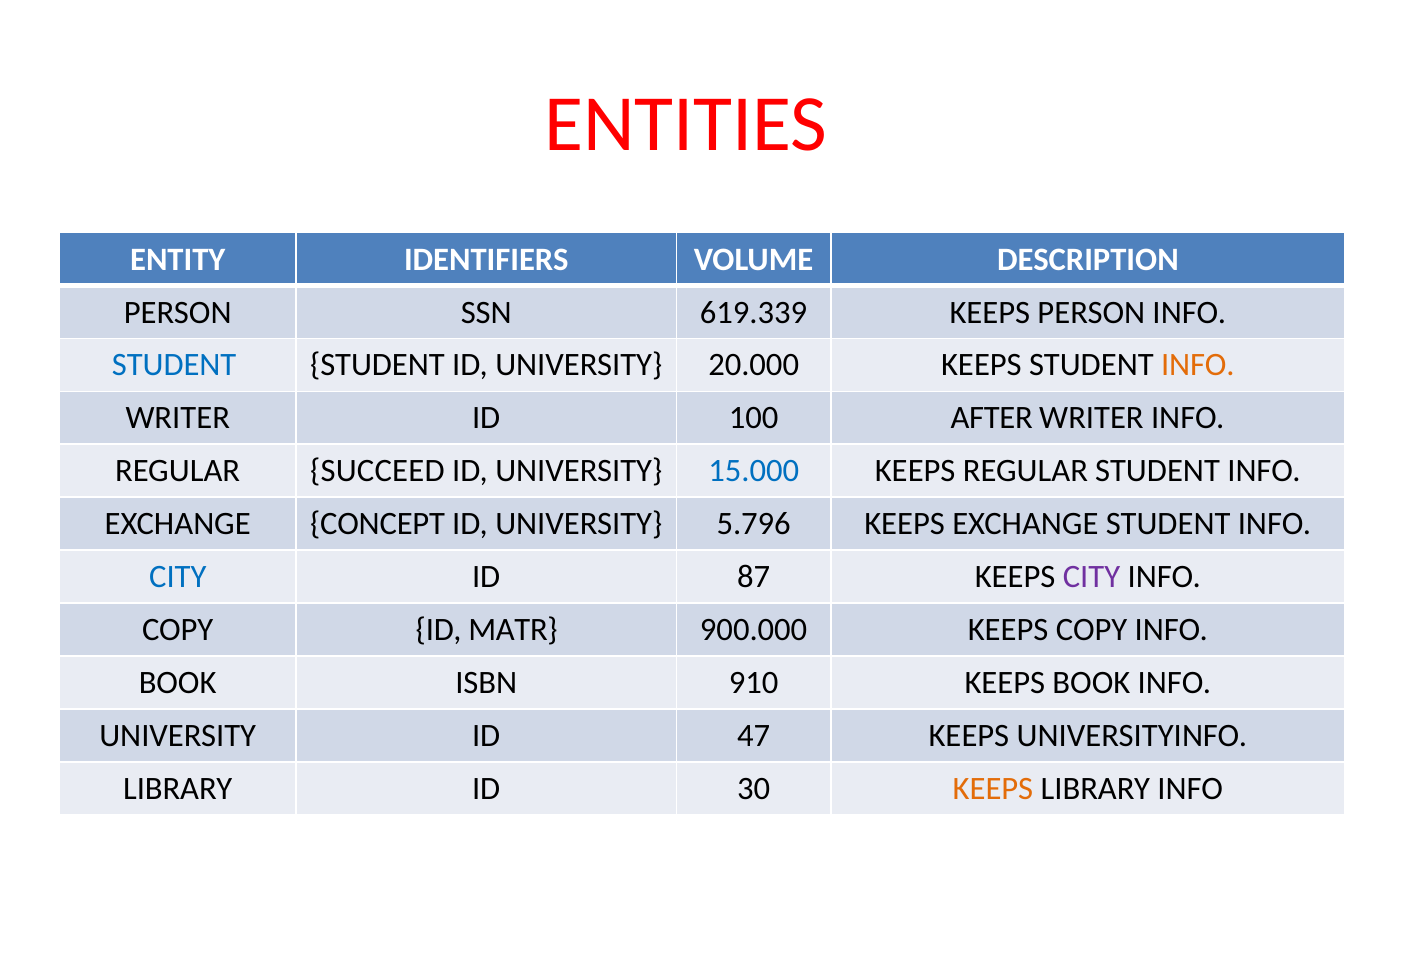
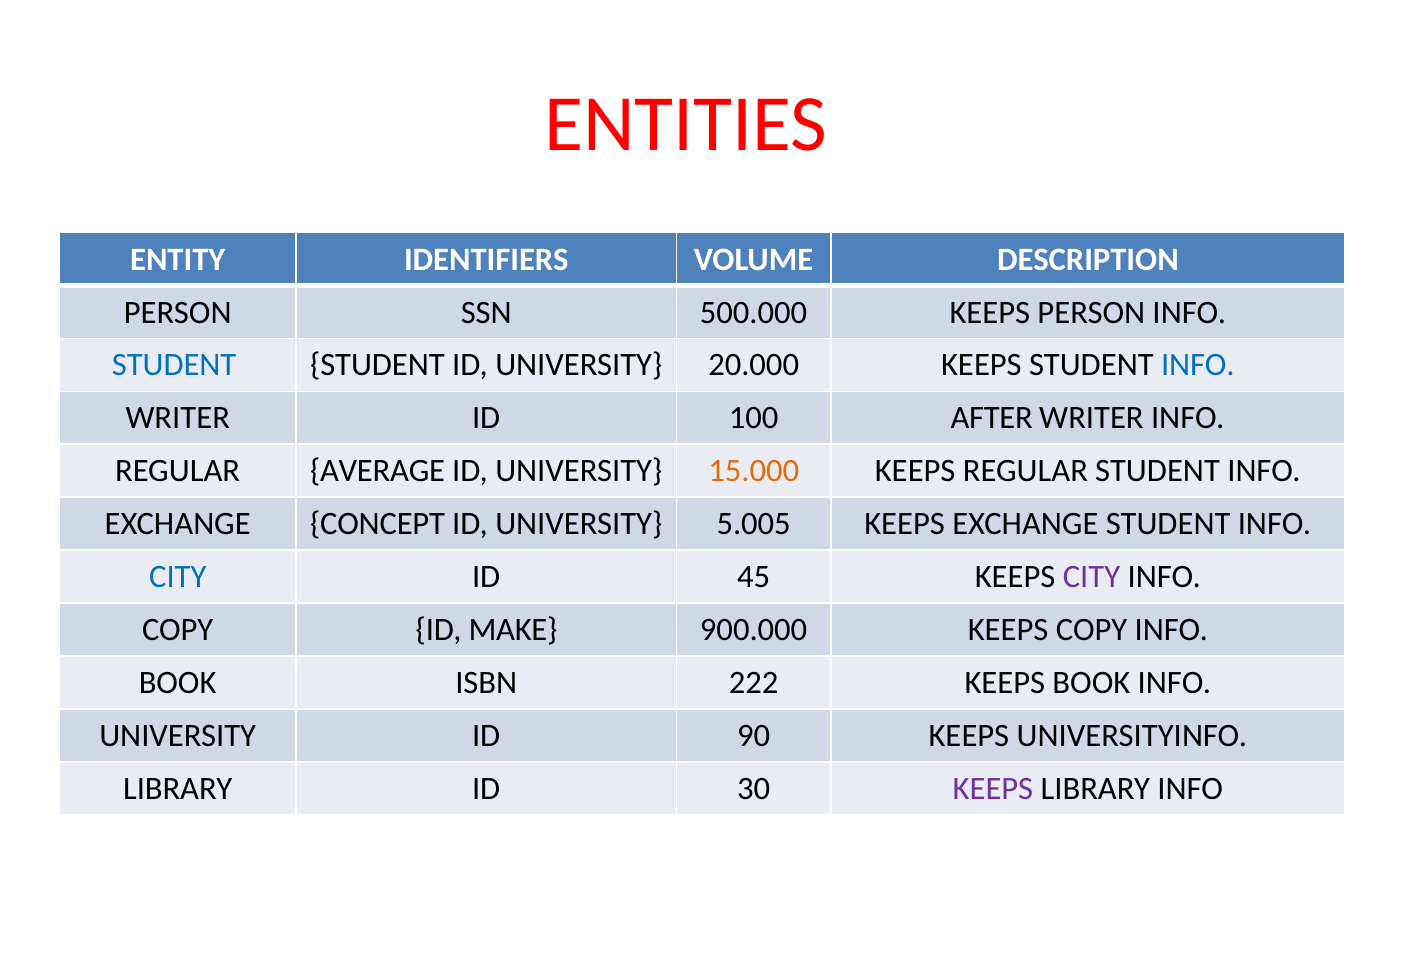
619.339: 619.339 -> 500.000 (754, 312)
INFO colour: orange -> blue (1198, 365)
SUCCEED: SUCCEED -> AVERAGE (378, 471)
15.000 colour: blue -> orange (754, 471)
5.796: 5.796 -> 5.005 (754, 524)
87: 87 -> 45 (754, 577)
MATR: MATR -> MAKE (513, 630)
910: 910 -> 222 (754, 683)
47: 47 -> 90 (754, 736)
KEEPS colour: orange -> purple (993, 789)
